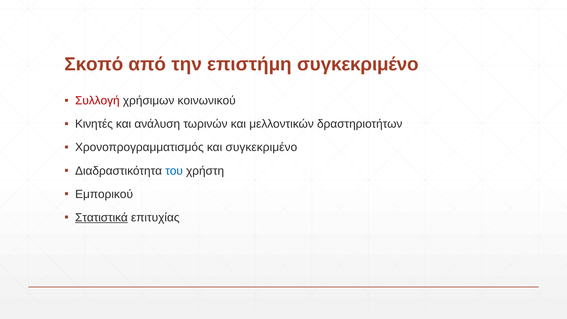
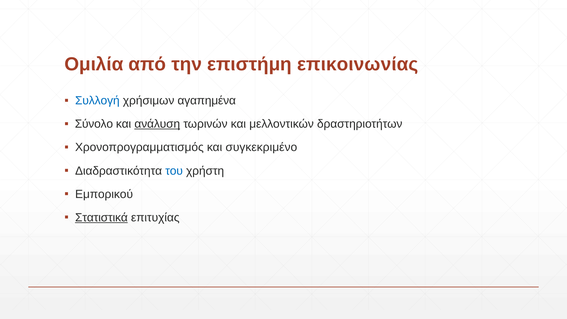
Σκοπό: Σκοπό -> Ομιλία (94, 64)
επιστήμη συγκεκριμένο: συγκεκριμένο -> επικοινωνίας (358, 64)
Συλλογή colour: red -> blue (97, 101)
κοινωνικού: κοινωνικού -> αγαπημένα (207, 101)
Κινητές: Κινητές -> Σύνολο (94, 124)
ανάλυση underline: none -> present (157, 124)
